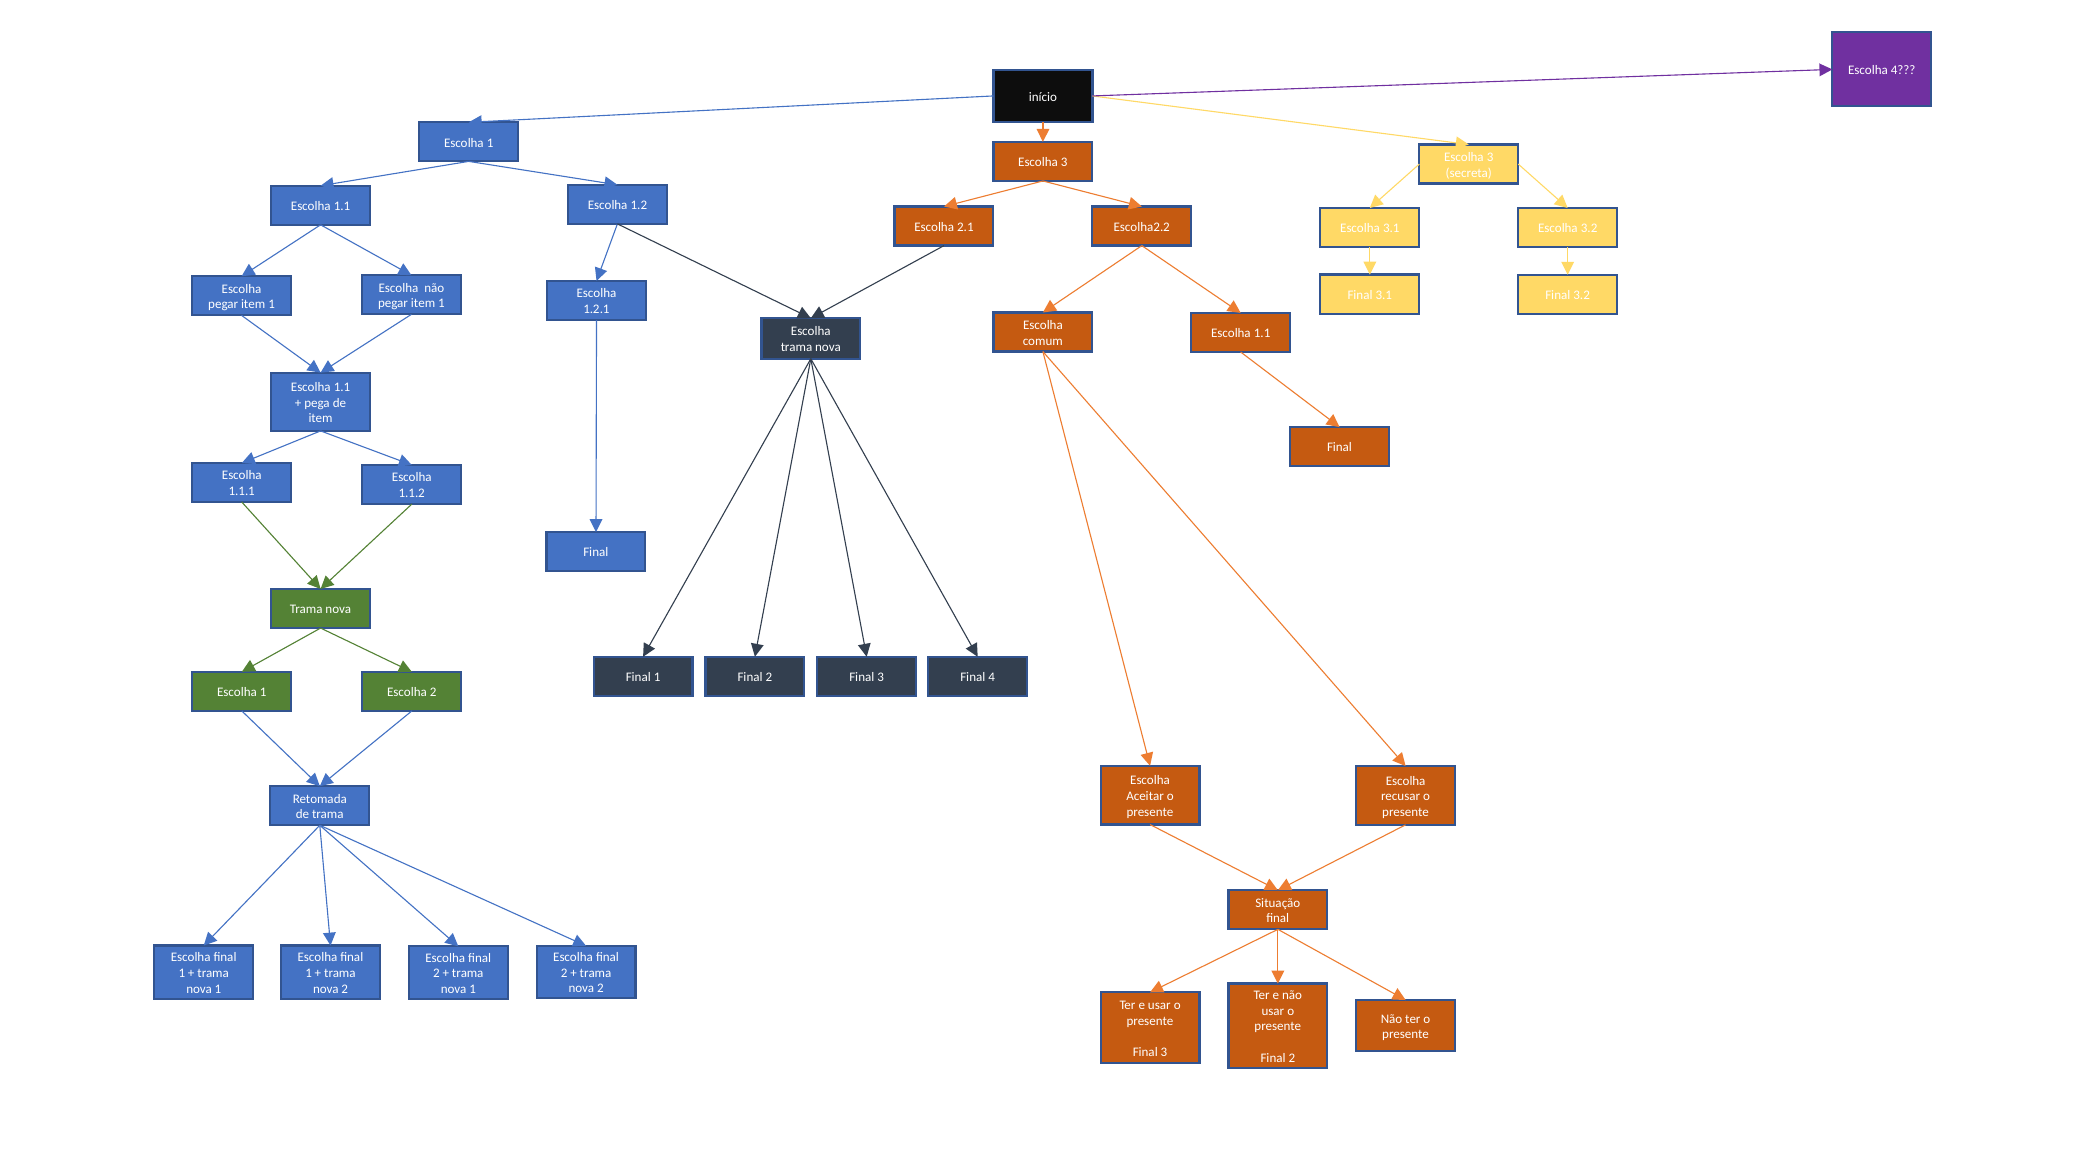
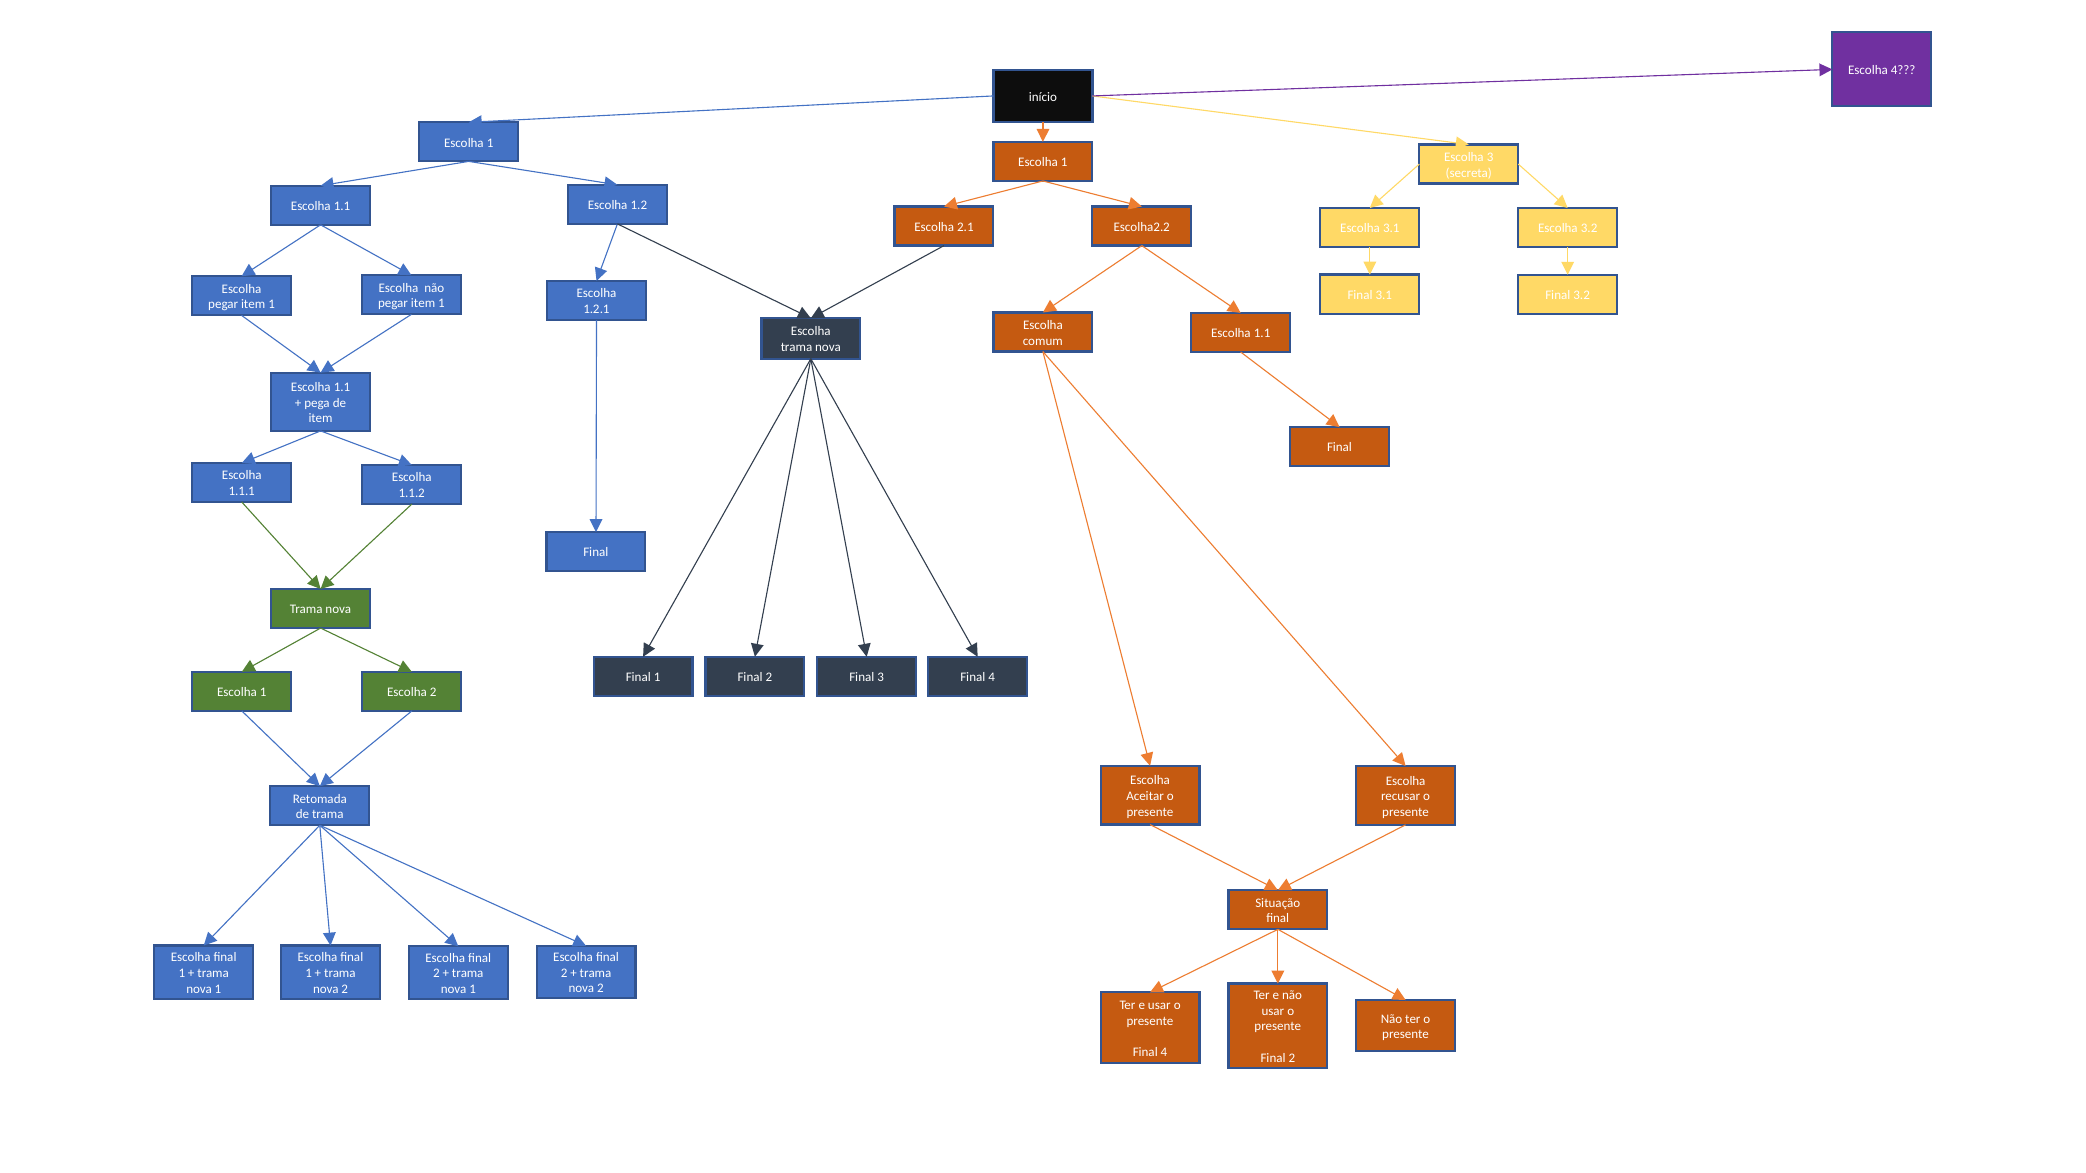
3: 3 -> 1 (1064, 162)
3: 3 -> 4 (1164, 1052)
